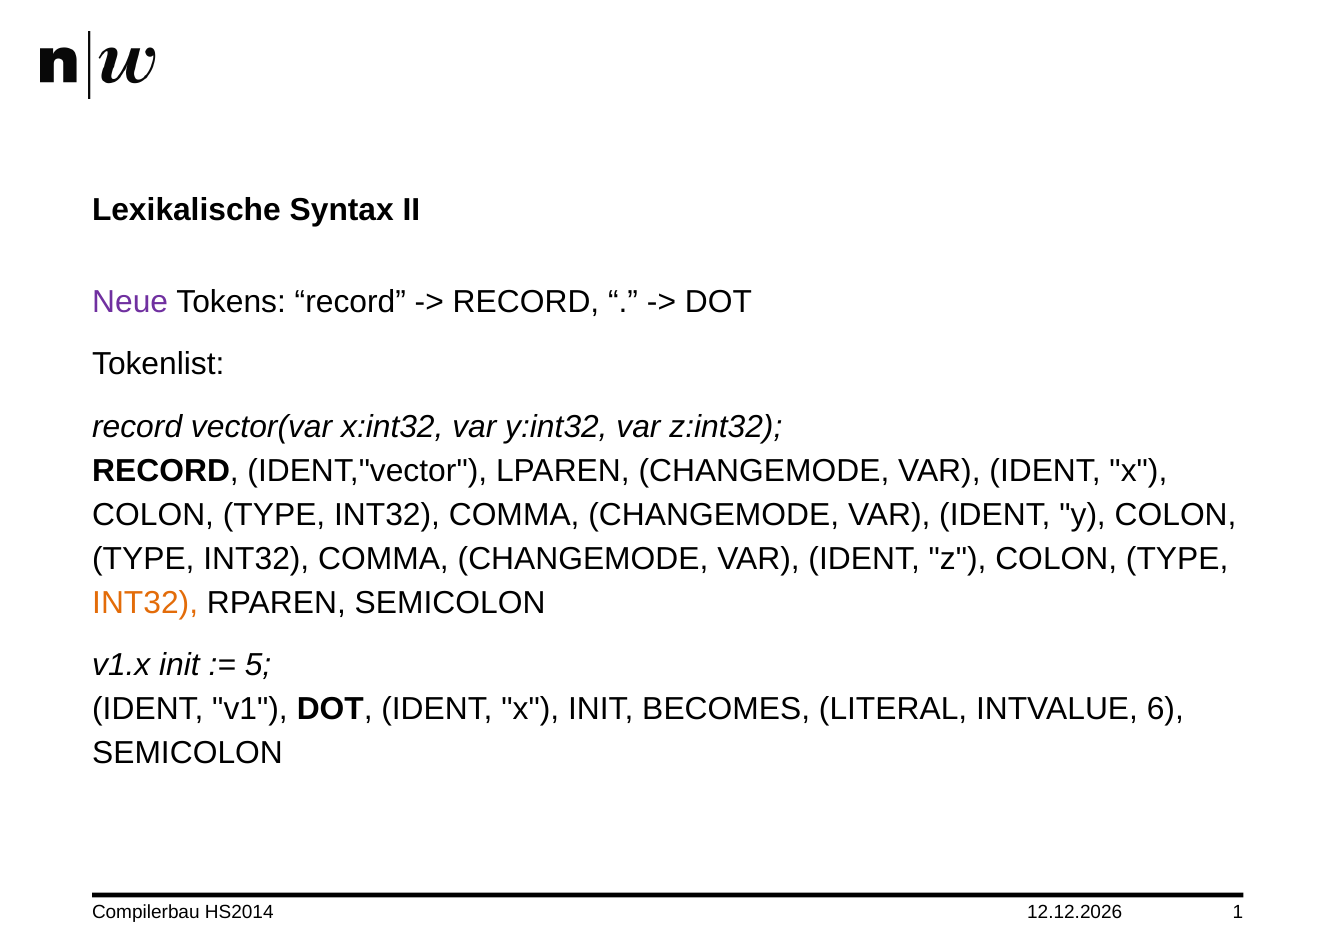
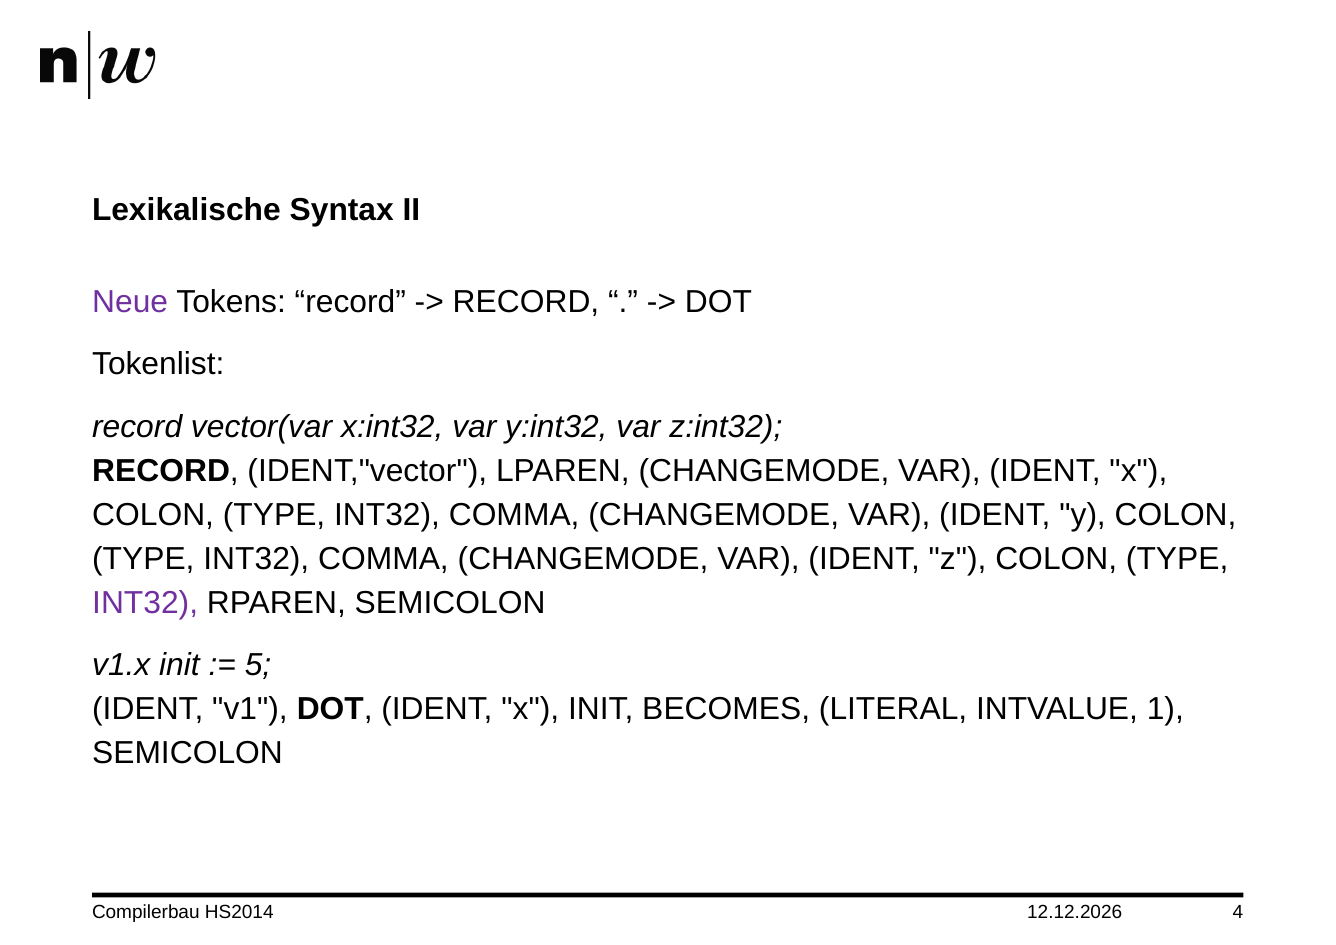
INT32 colour: orange -> purple (145, 602)
6: 6 -> 1 (1165, 709)
1: 1 -> 4 (1238, 912)
